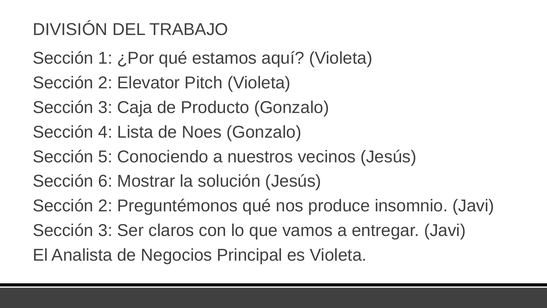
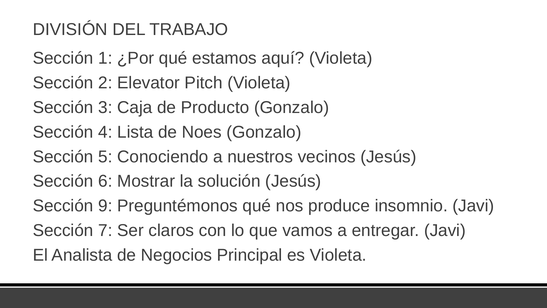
2: 2 -> 9 (105, 206)
3: 3 -> 7 (105, 230)
